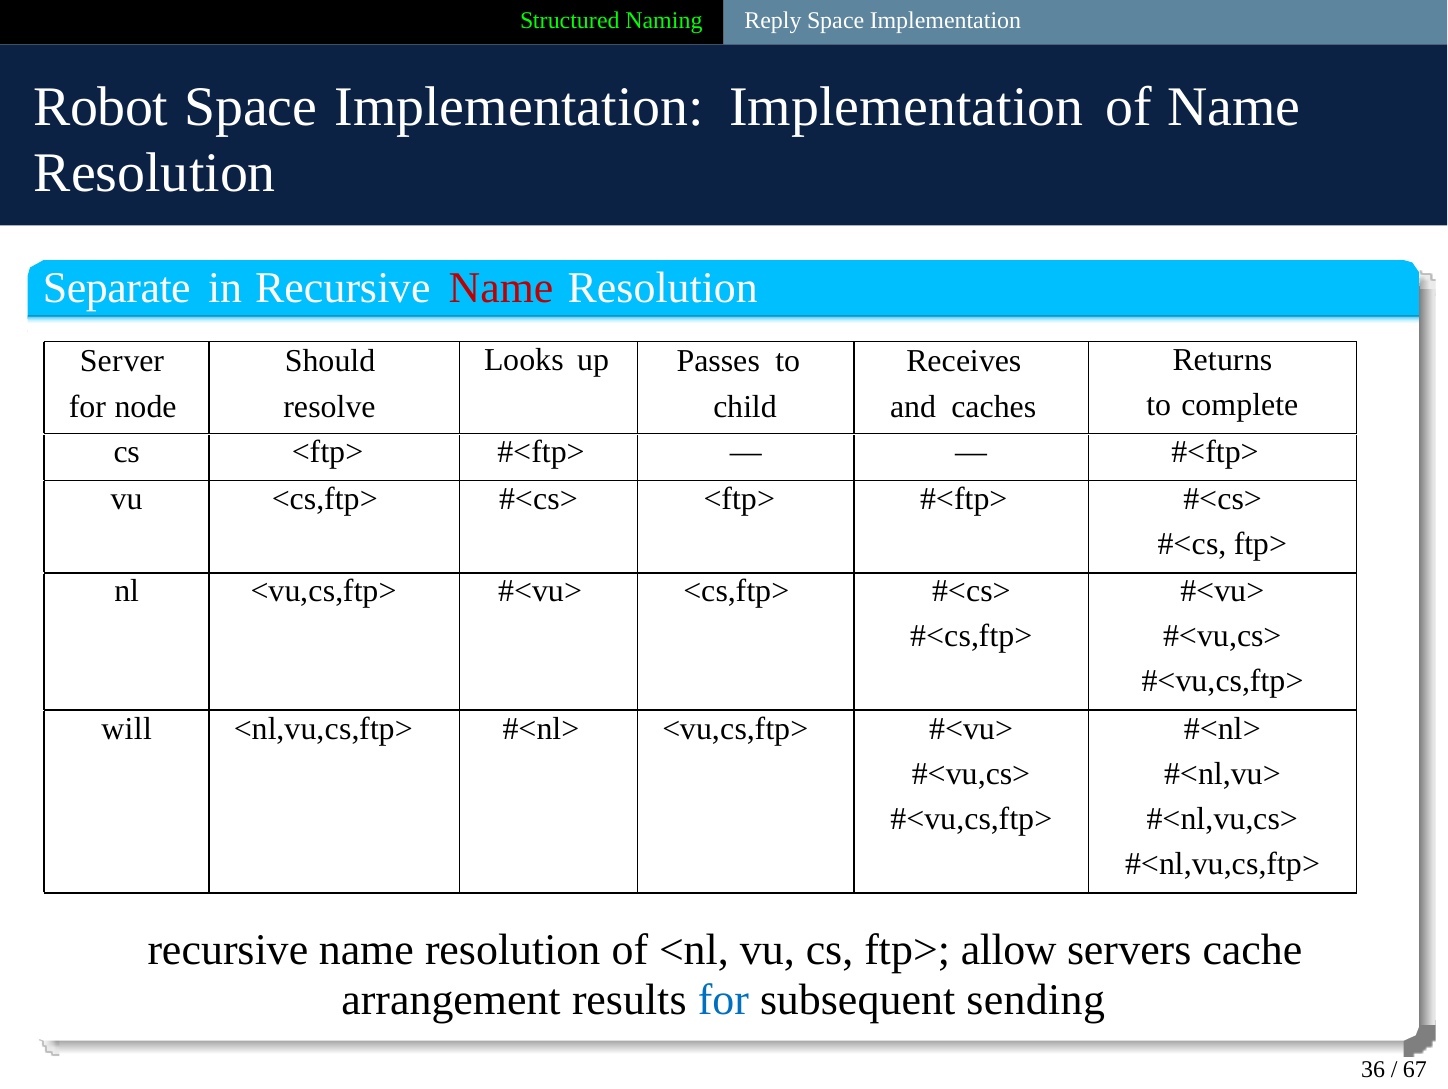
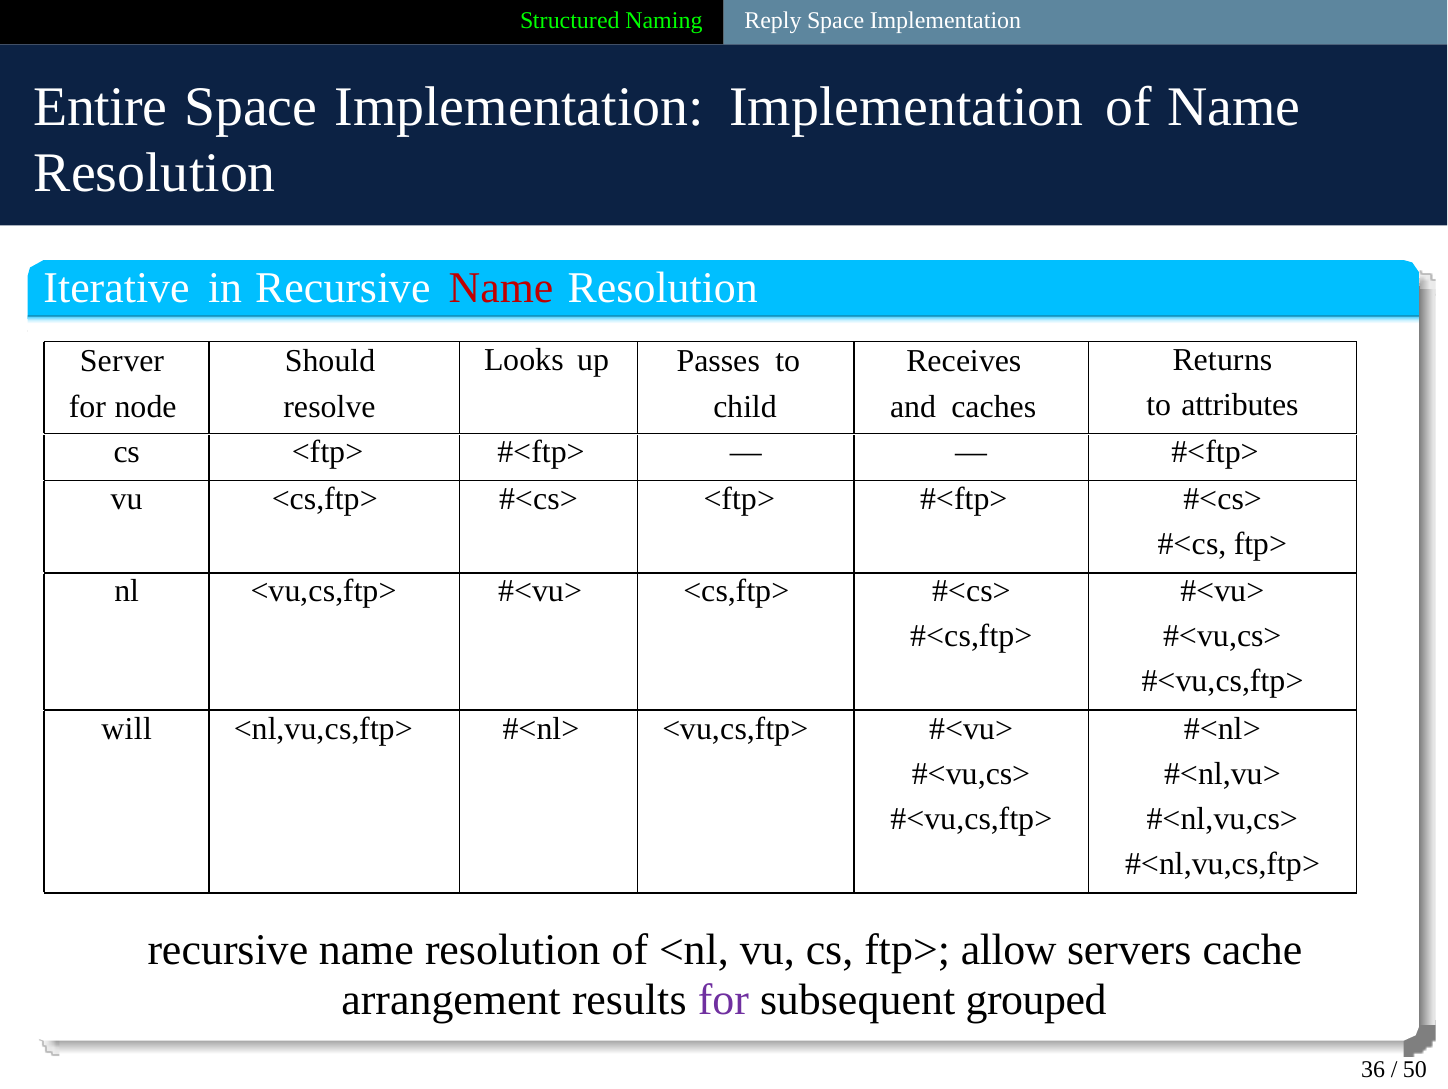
Robot: Robot -> Entire (101, 107)
Separate: Separate -> Iterative (117, 288)
complete: complete -> attributes (1240, 405)
for colour: blue -> purple (723, 1000)
sending: sending -> grouped (1036, 1000)
67: 67 -> 50 (1415, 1070)
